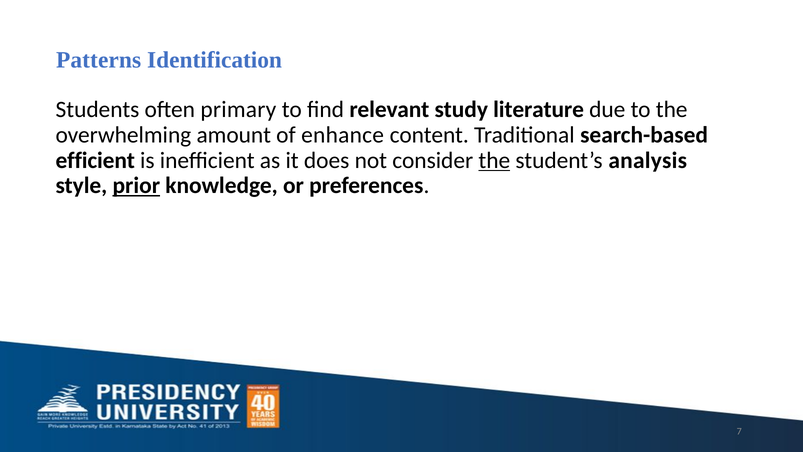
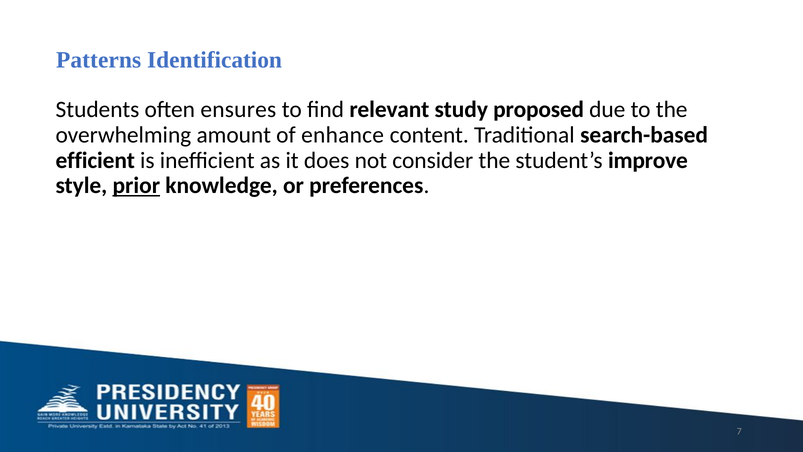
primary: primary -> ensures (238, 110)
literature: literature -> proposed (539, 110)
the underline: present -> none (494, 160)
analysis: analysis -> improve (648, 160)
